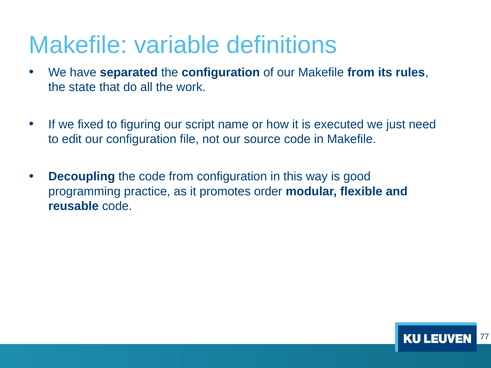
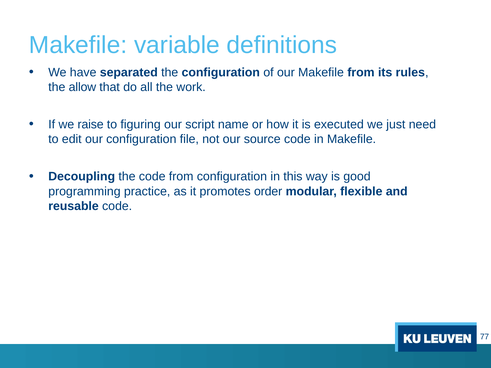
state: state -> allow (82, 87)
fixed: fixed -> raise (91, 125)
